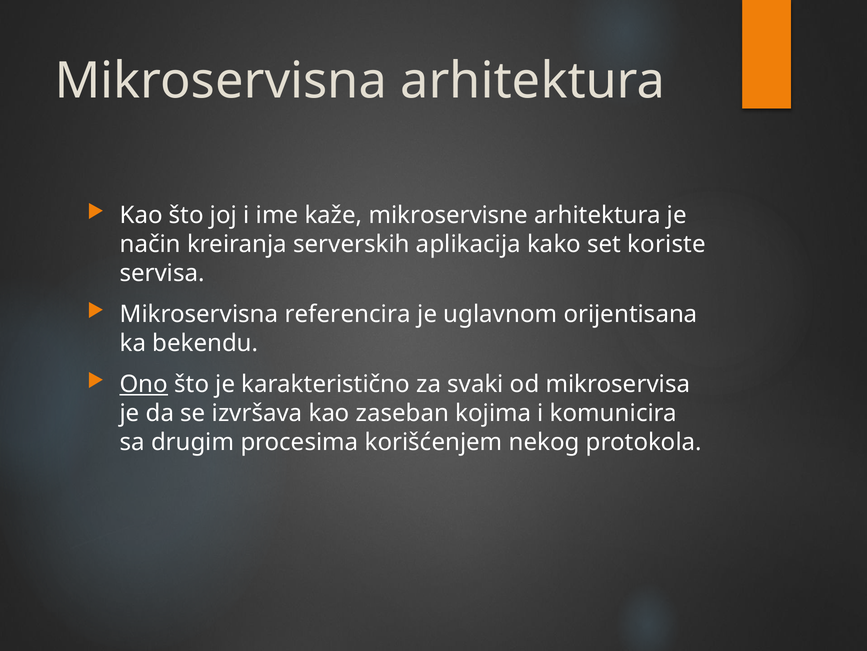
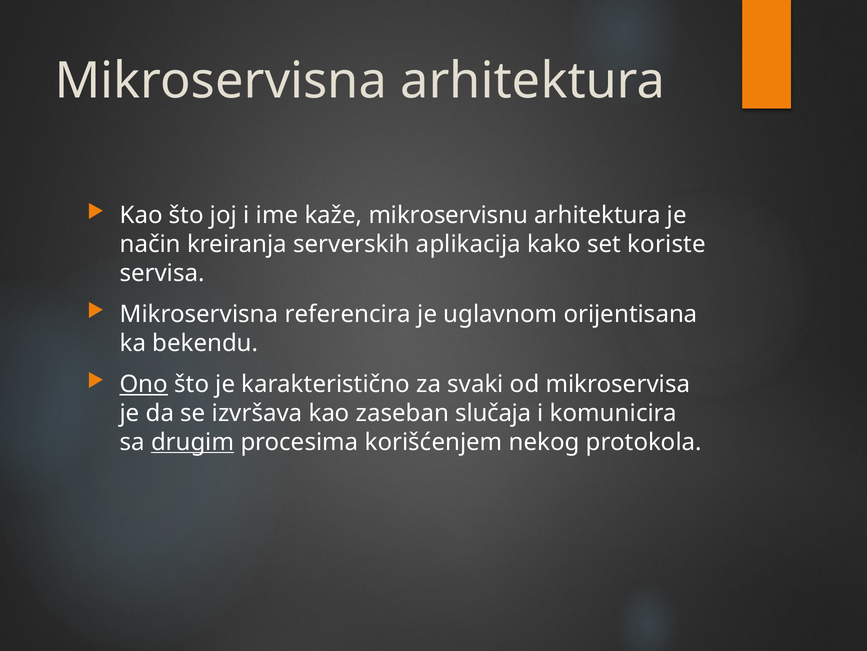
mikroservisne: mikroservisne -> mikroservisnu (448, 215)
kojima: kojima -> slučaja (493, 413)
drugim underline: none -> present (193, 442)
